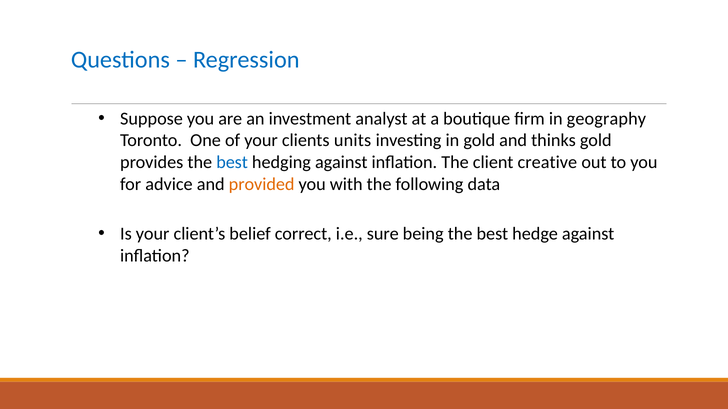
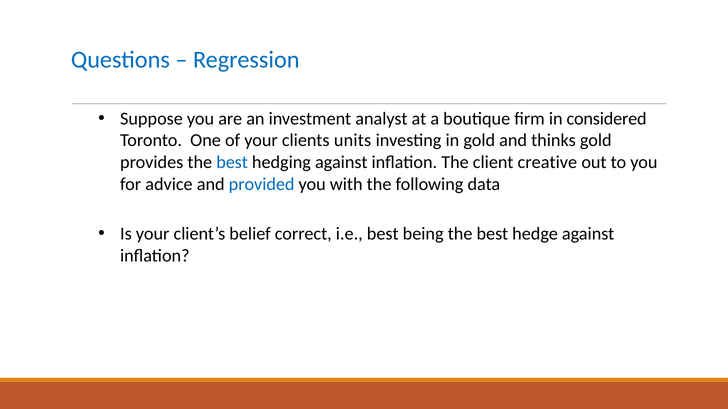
geography: geography -> considered (607, 119)
provided colour: orange -> blue (262, 184)
i.e sure: sure -> best (383, 234)
